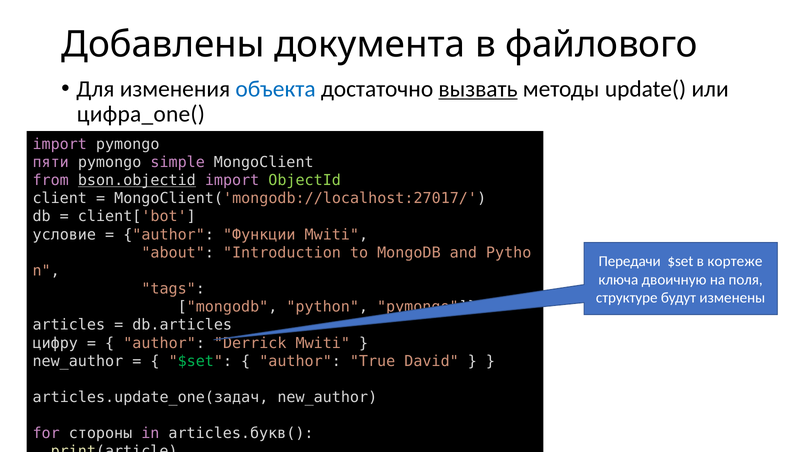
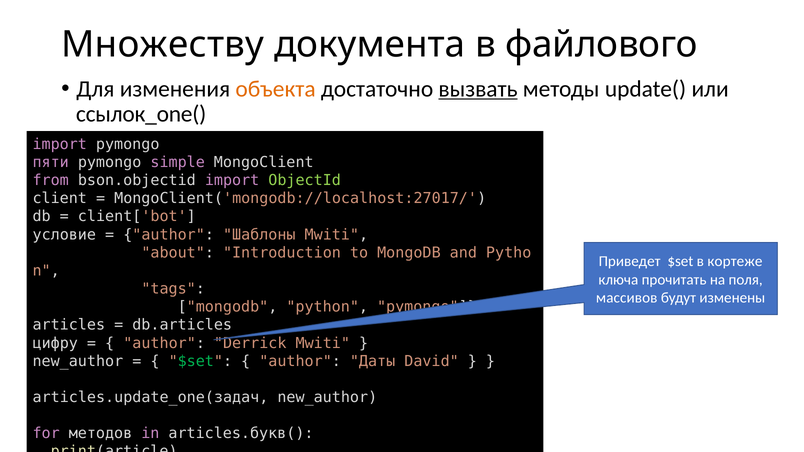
Добавлены: Добавлены -> Множеству (163, 45)
объекта colour: blue -> orange (276, 89)
цифра_one(: цифра_one( -> ссылок_one( (141, 114)
bson.objectid underline: present -> none (137, 180)
Функции: Функции -> Шаблоны (259, 235)
Передачи: Передачи -> Приведет (630, 262)
двоичную: двоичную -> прочитать (674, 280)
структуре: структуре -> массивов (627, 298)
True: True -> Даты (373, 361)
стороны: стороны -> методов (101, 434)
